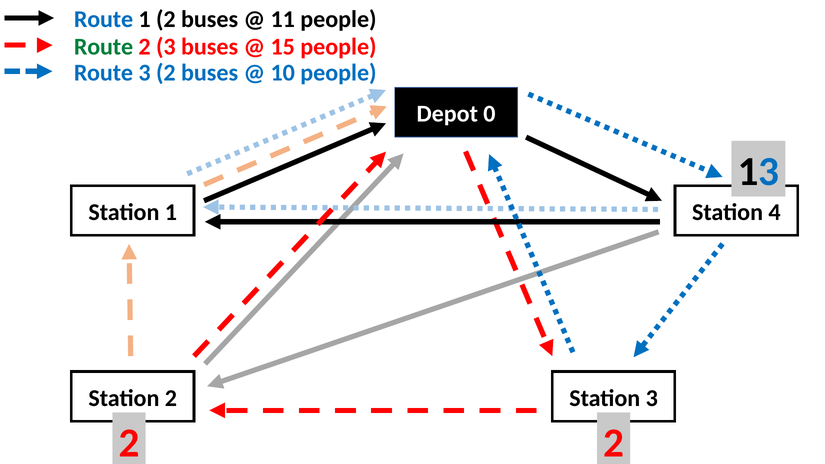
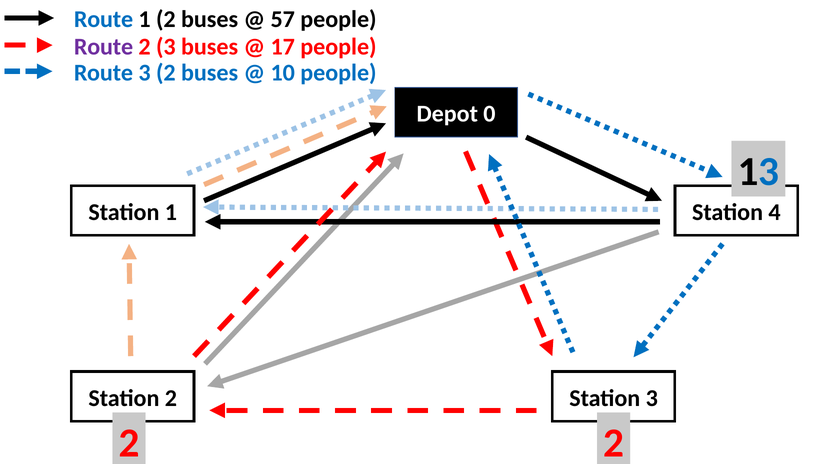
11: 11 -> 57 (283, 19)
Route colour: green -> purple (104, 47)
15: 15 -> 17 (283, 47)
